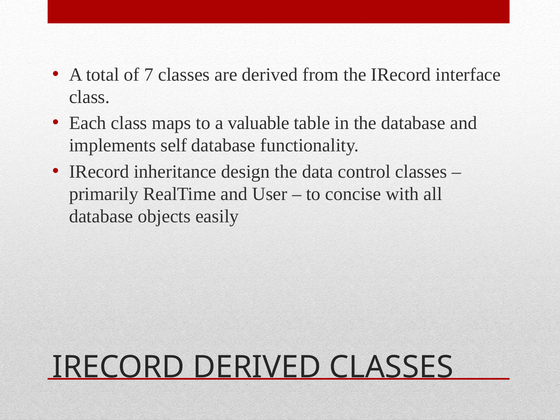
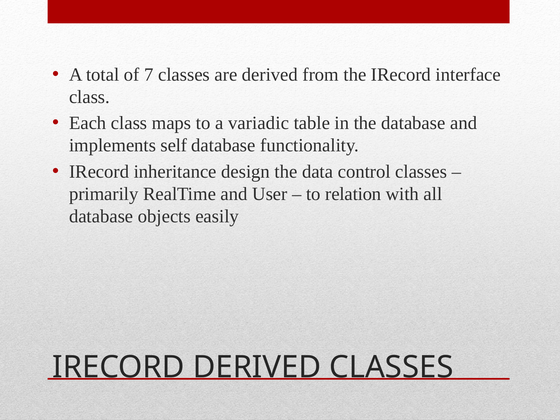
valuable: valuable -> variadic (258, 123)
concise: concise -> relation (353, 194)
